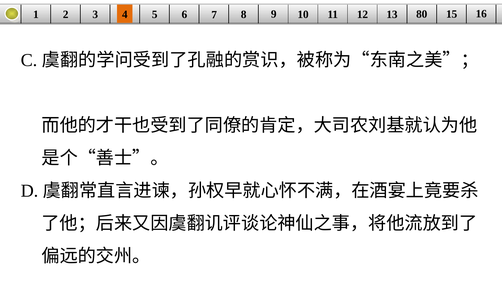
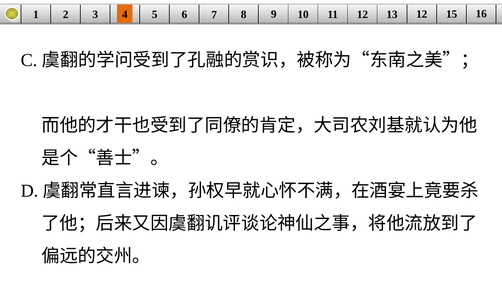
13 80: 80 -> 12 (422, 14)
